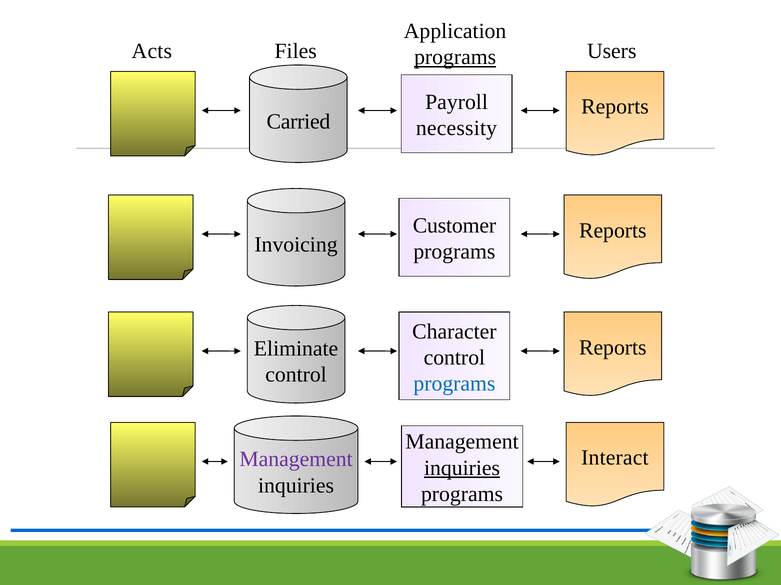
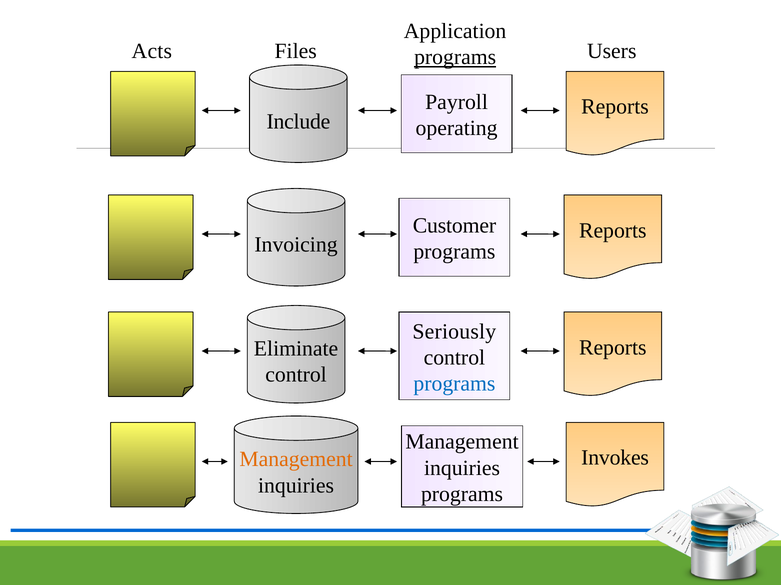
Carried: Carried -> Include (298, 122)
necessity: necessity -> operating (457, 128)
Character: Character -> Seriously (454, 332)
Interact: Interact -> Invokes (615, 458)
Management colour: purple -> orange (296, 460)
inquiries underline: present -> none (462, 468)
